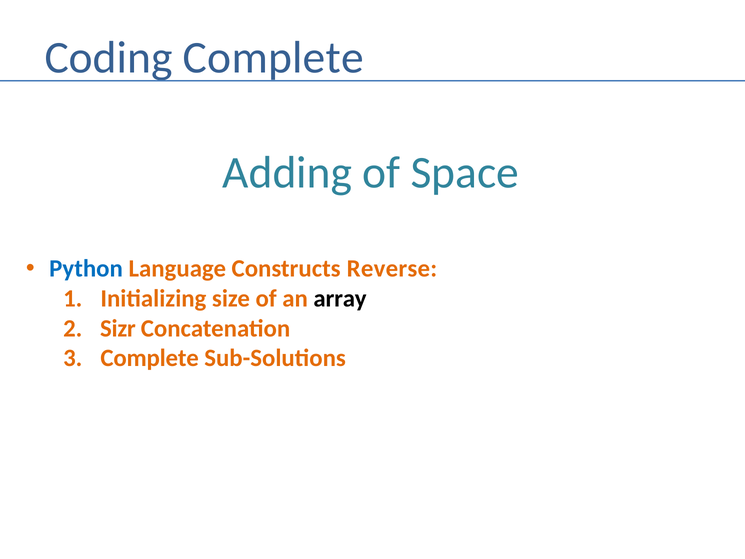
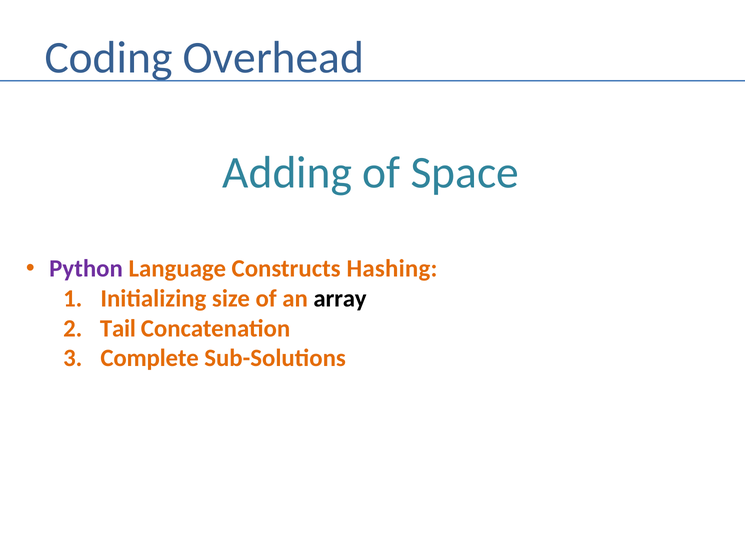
Coding Complete: Complete -> Overhead (273, 58)
Python colour: blue -> purple (86, 269)
Reverse: Reverse -> Hashing (392, 269)
Sizr: Sizr -> Tail (118, 328)
